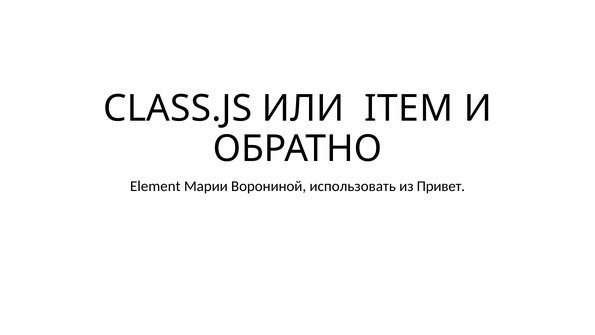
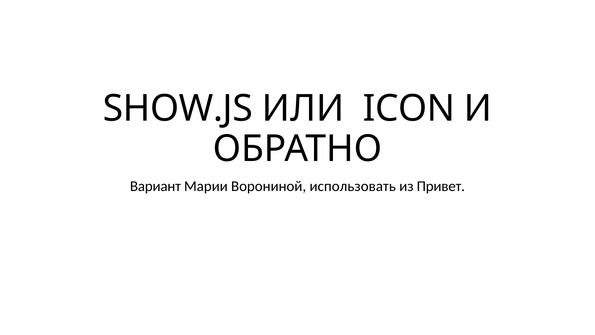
CLASS.JS: CLASS.JS -> SHOW.JS (178, 109)
ITEM: ITEM -> ICON (409, 109)
Element: Element -> Вариант (155, 186)
